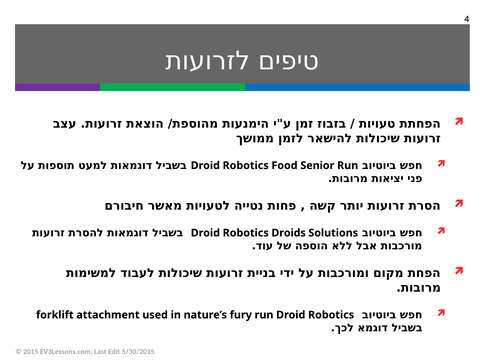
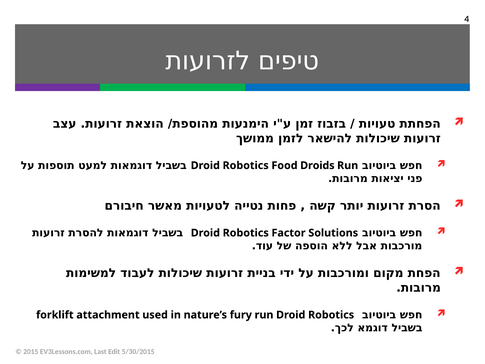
Senior: Senior -> Droids (317, 165)
Droids: Droids -> Factor (289, 233)
